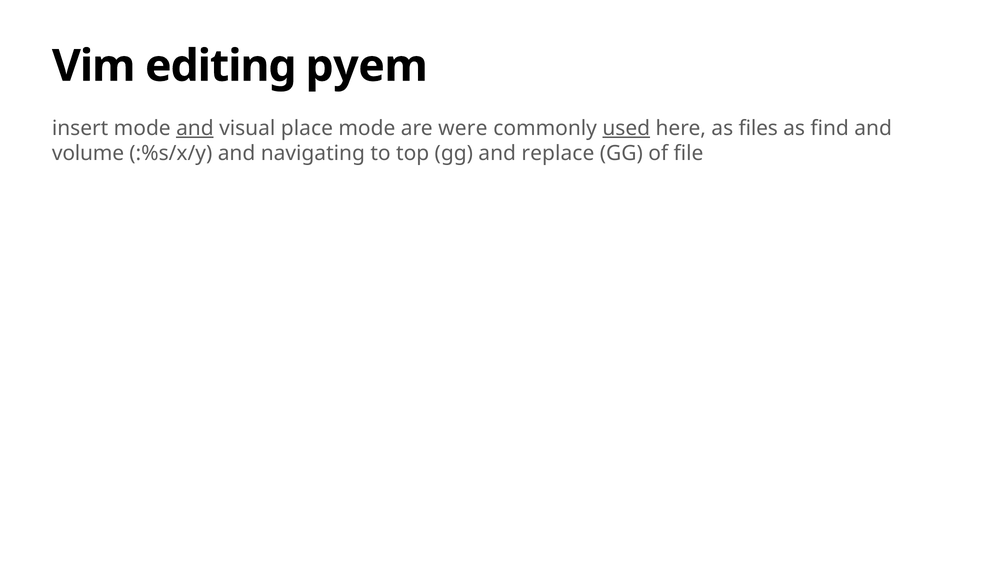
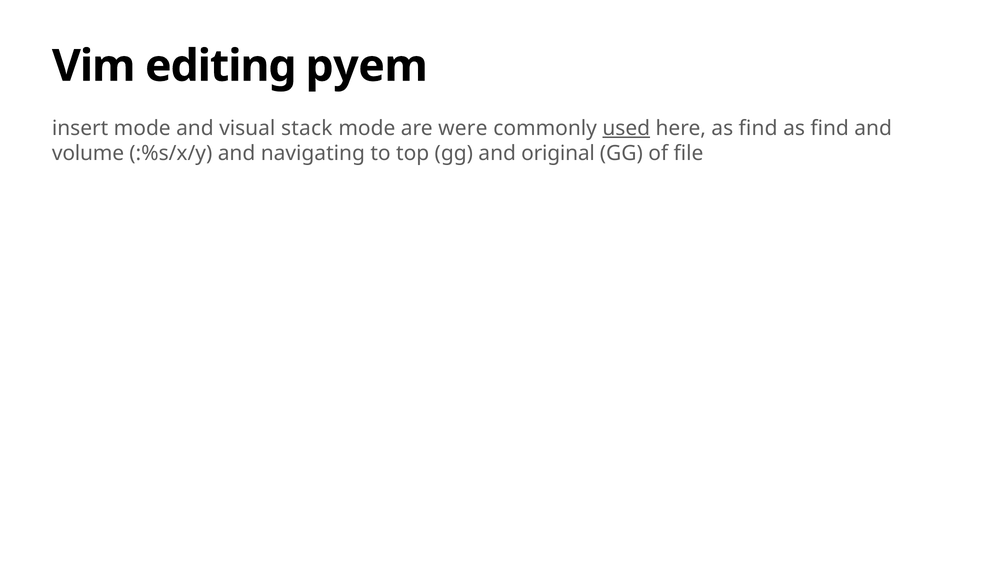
and underline: present -> none (195, 128)
place: place -> stack (307, 128)
here as files: files -> find (758, 128)
replace: replace -> original (558, 154)
